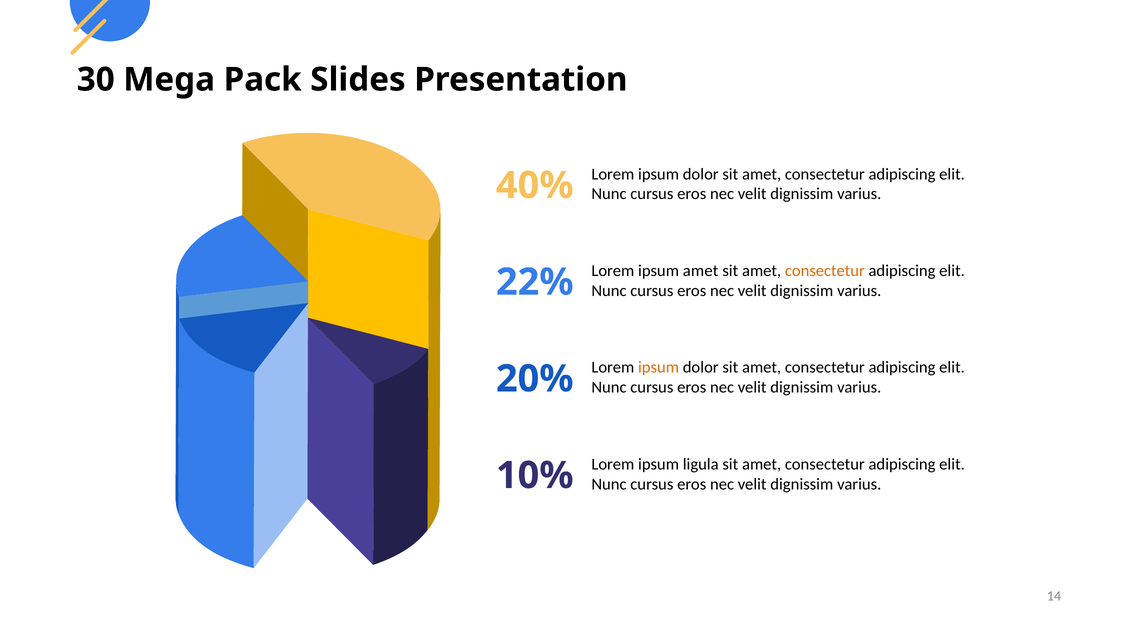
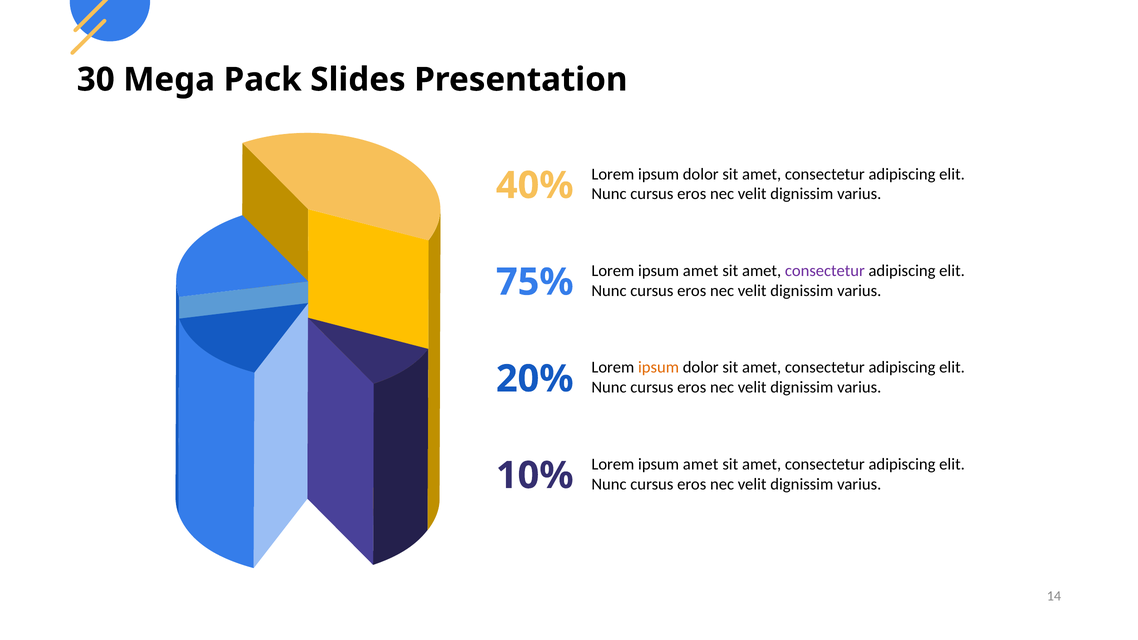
consectetur colour: orange -> purple (825, 271)
22%: 22% -> 75% (535, 282)
ligula: ligula -> amet (701, 464)
